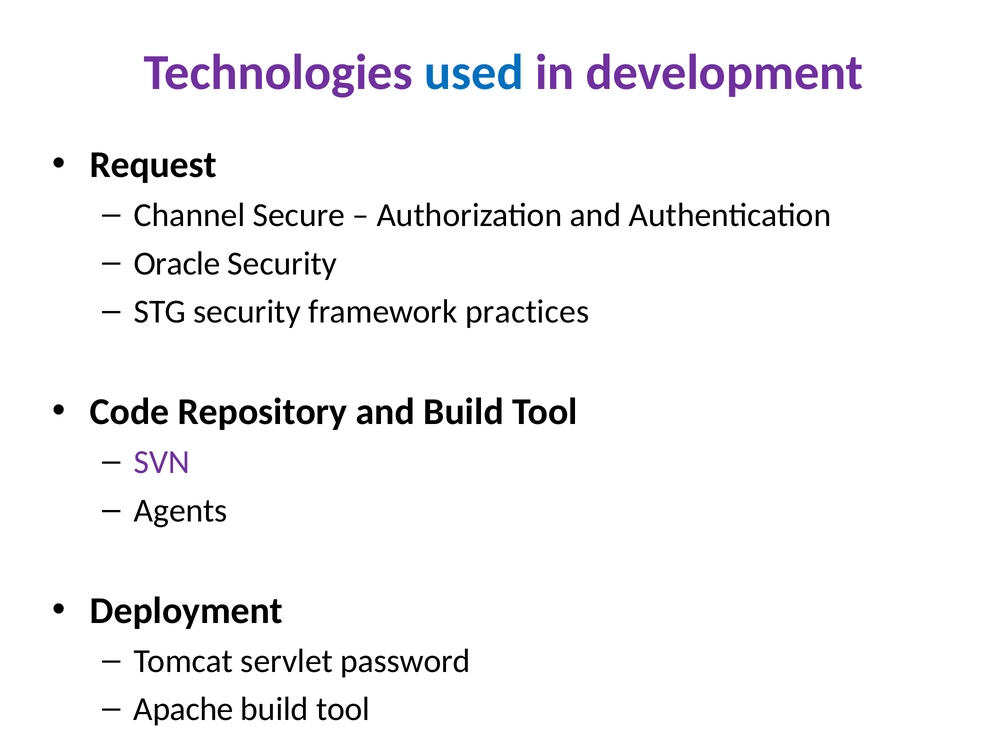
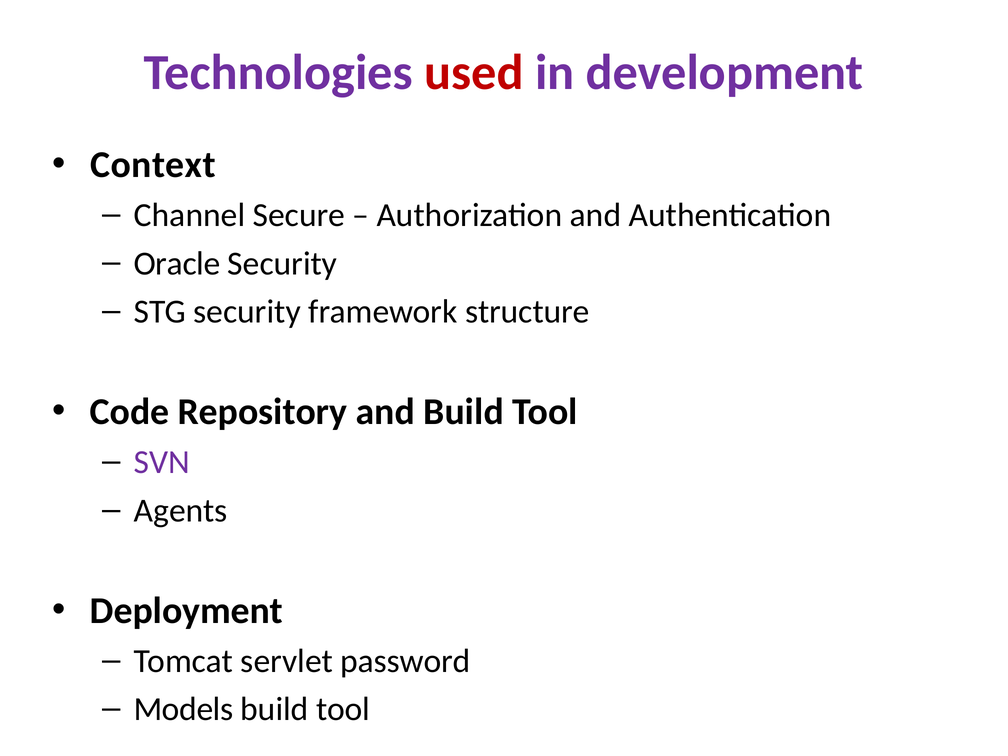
used colour: blue -> red (474, 73)
Request: Request -> Context (153, 165)
practices: practices -> structure (527, 312)
Apache: Apache -> Models (184, 709)
